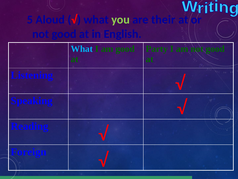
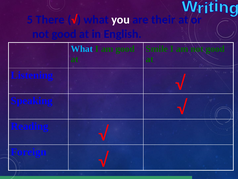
Aloud: Aloud -> There (50, 20)
you colour: light green -> white (121, 20)
Party: Party -> Smile (157, 49)
